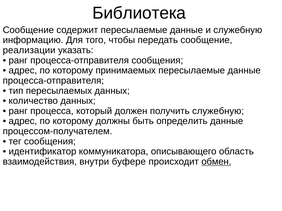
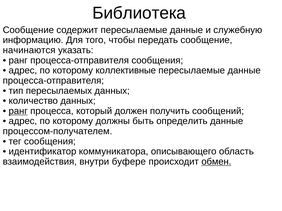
реализации: реализации -> начинаются (29, 50)
принимаемых: принимаемых -> коллективные (126, 71)
ранг underline: none -> present (18, 111)
получить служебную: служебную -> сообщений (218, 111)
